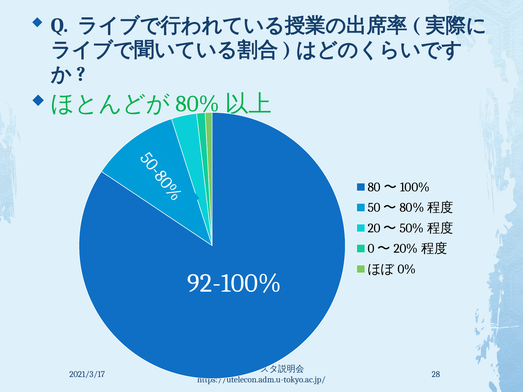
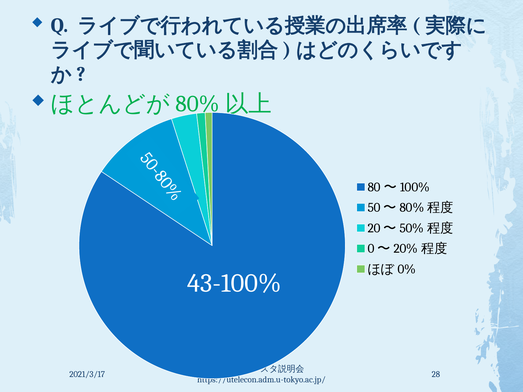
92-100%: 92-100% -> 43-100% (234, 283)
